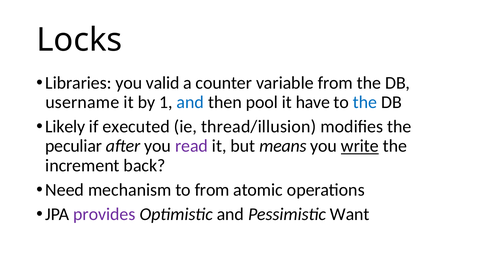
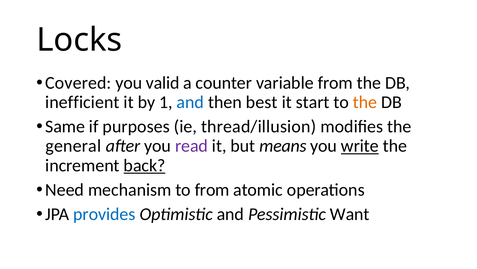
Libraries: Libraries -> Covered (78, 83)
username: username -> inefficient (82, 102)
pool: pool -> best (262, 102)
have: have -> start (313, 102)
the colour: blue -> orange (365, 102)
Likely: Likely -> Same (65, 126)
executed: executed -> purposes (136, 126)
peculiar: peculiar -> general (73, 146)
back underline: none -> present (145, 165)
provides colour: purple -> blue (104, 214)
